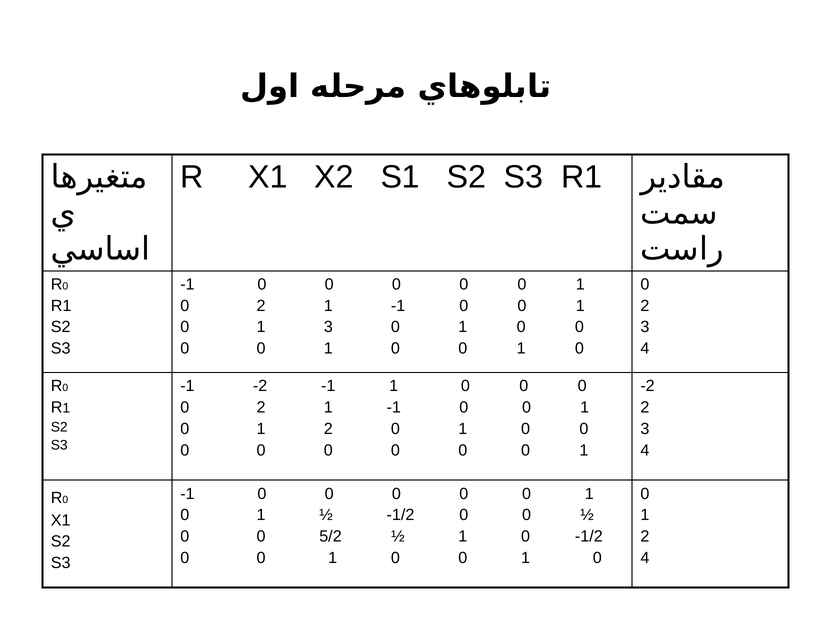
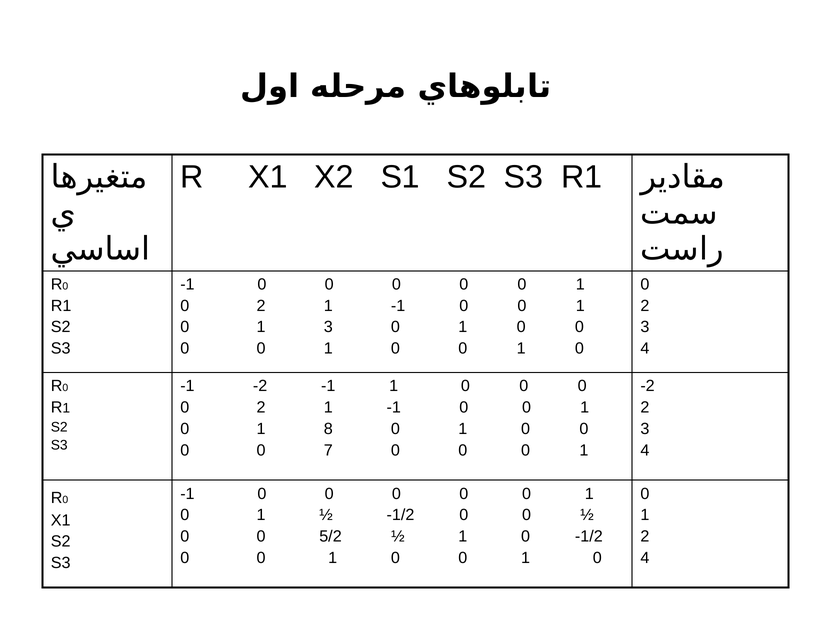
2: 2 -> 8 (328, 429)
0: 0 -> 7 (328, 450)
